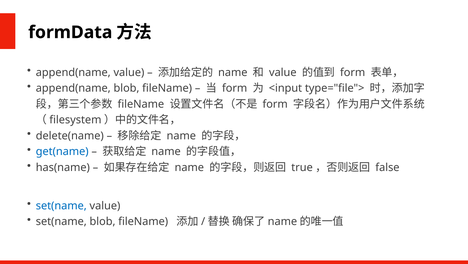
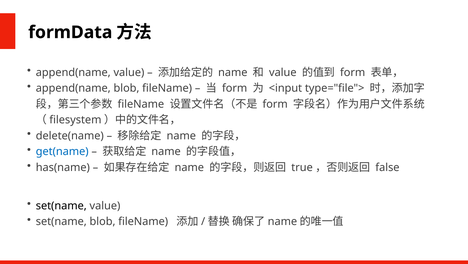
set(name colour: blue -> black (61, 205)
